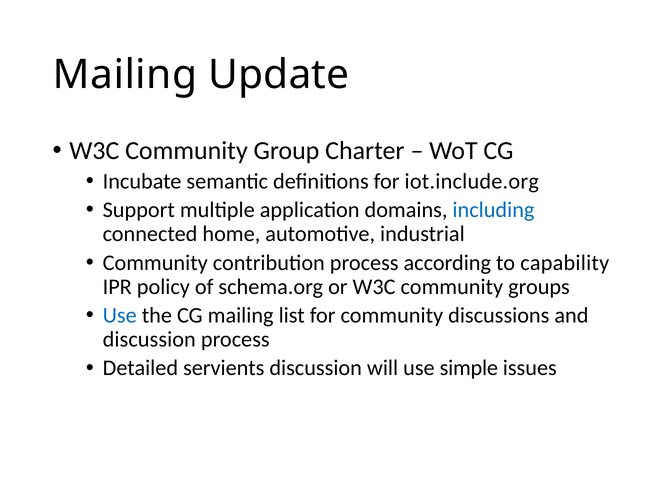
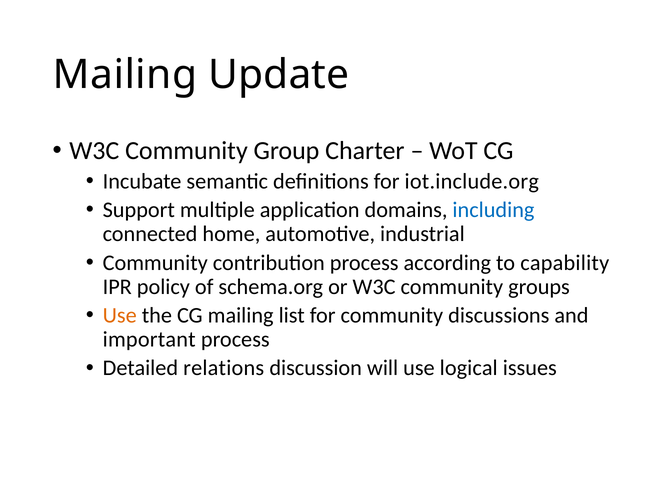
Use colour: blue -> orange (120, 315)
discussion: discussion -> important (149, 339)
servients: servients -> relations (224, 368)
simple: simple -> logical (469, 368)
